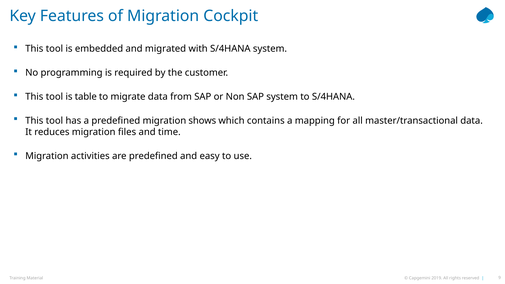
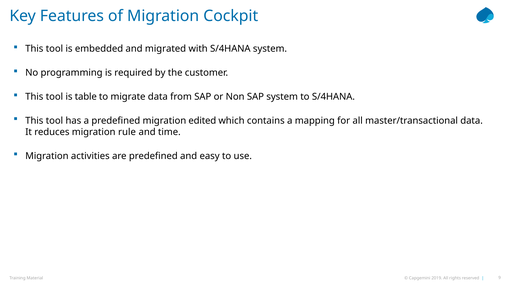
shows: shows -> edited (202, 121)
files: files -> rule (127, 132)
